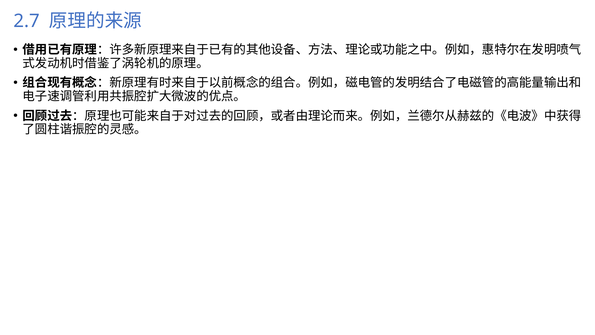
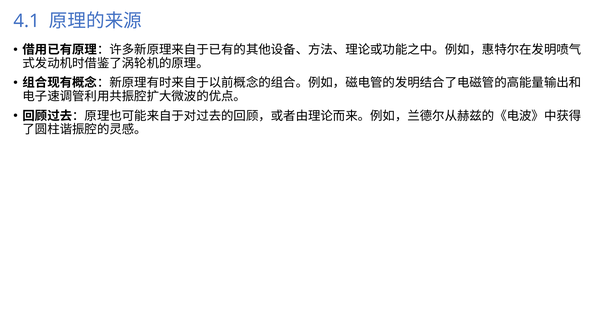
2.7: 2.7 -> 4.1 (27, 21)
